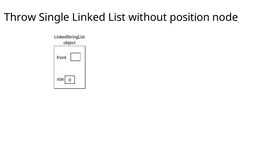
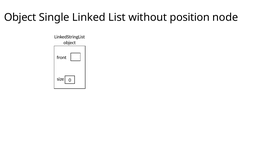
Throw: Throw -> Object (20, 17)
